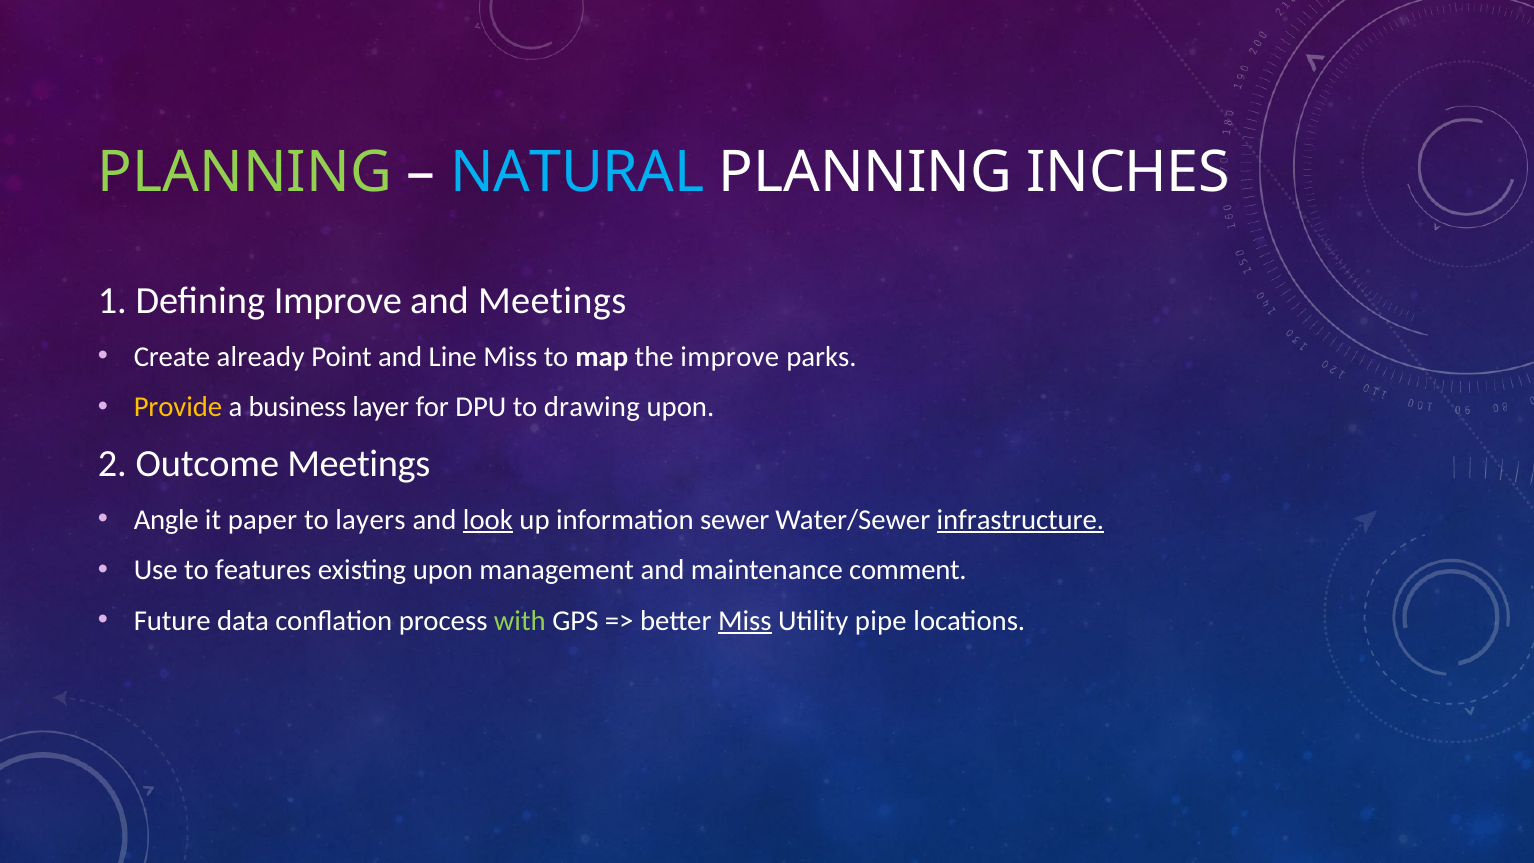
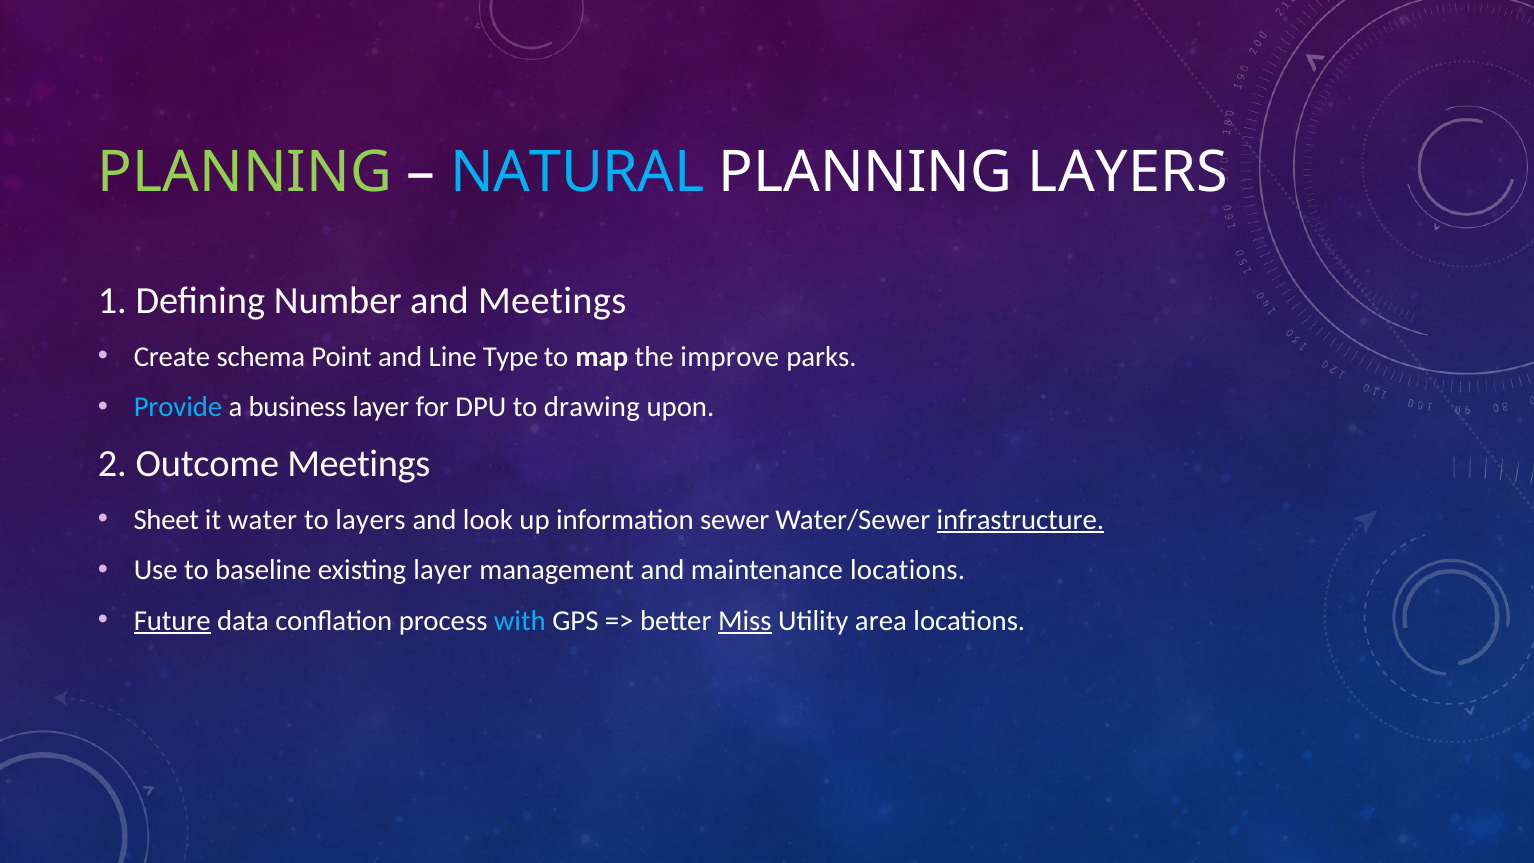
PLANNING INCHES: INCHES -> LAYERS (1128, 172)
Defining Improve: Improve -> Number (338, 301)
already: already -> schema (261, 356)
Line Miss: Miss -> Type (511, 356)
Provide colour: yellow -> light blue (178, 407)
Angle: Angle -> Sheet (166, 520)
paper: paper -> water (263, 520)
look underline: present -> none (488, 520)
features: features -> baseline (263, 570)
existing upon: upon -> layer (443, 570)
maintenance comment: comment -> locations (908, 570)
Future underline: none -> present (172, 621)
with colour: light green -> light blue (520, 621)
pipe: pipe -> area (881, 621)
